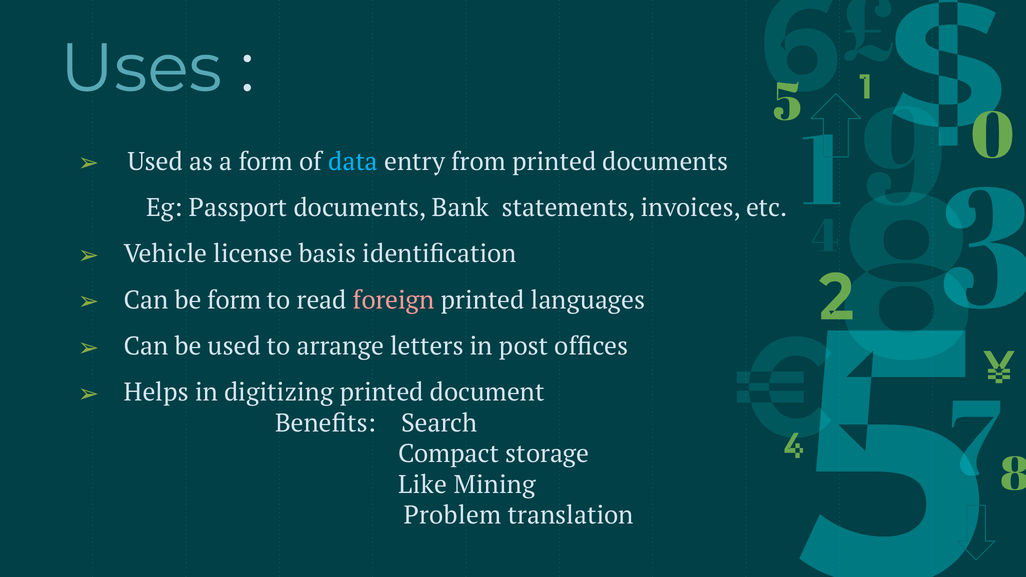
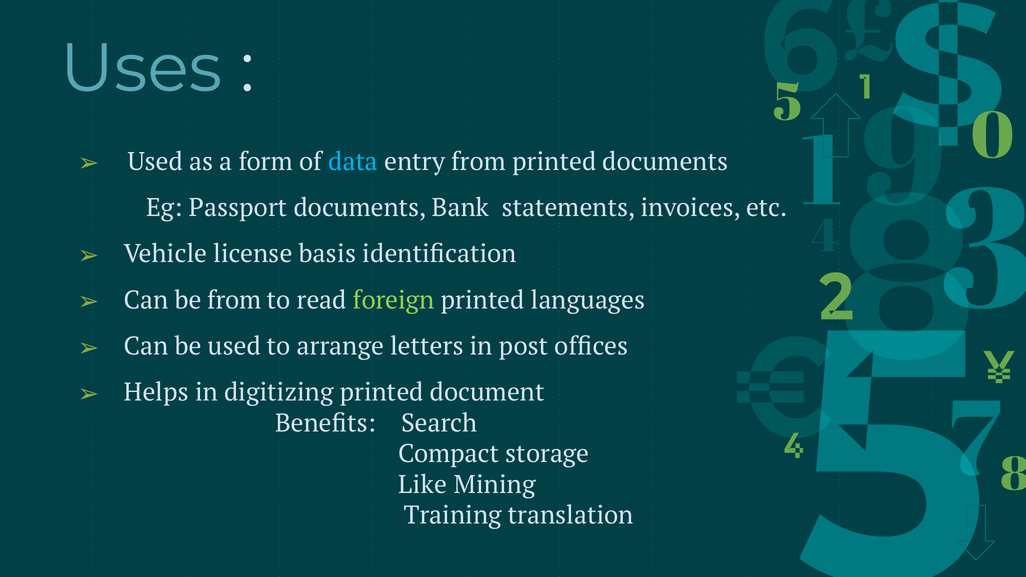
be form: form -> from (234, 300)
foreign colour: pink -> light green (394, 300)
Problem: Problem -> Training (453, 516)
